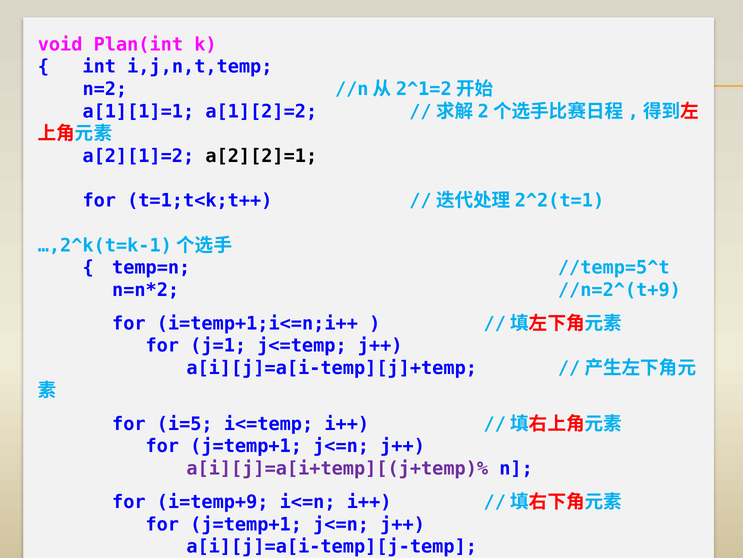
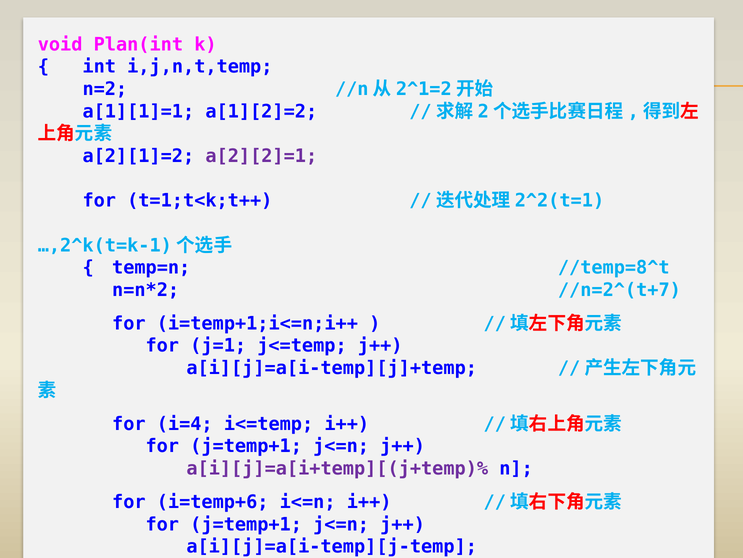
a[2][2]=1 colour: black -> purple (261, 156)
//temp=5^t: //temp=5^t -> //temp=8^t (614, 267)
//n=2^(t+9: //n=2^(t+9 -> //n=2^(t+7 (619, 290)
i=5: i=5 -> i=4 (185, 423)
i=temp+9: i=temp+9 -> i=temp+6 (213, 501)
